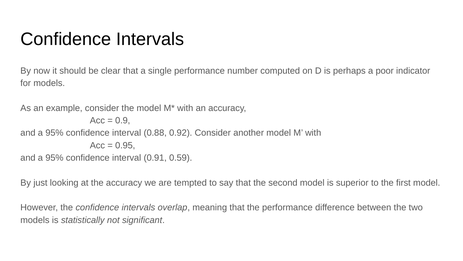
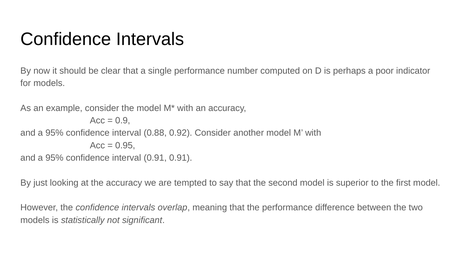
0.91 0.59: 0.59 -> 0.91 (181, 158)
